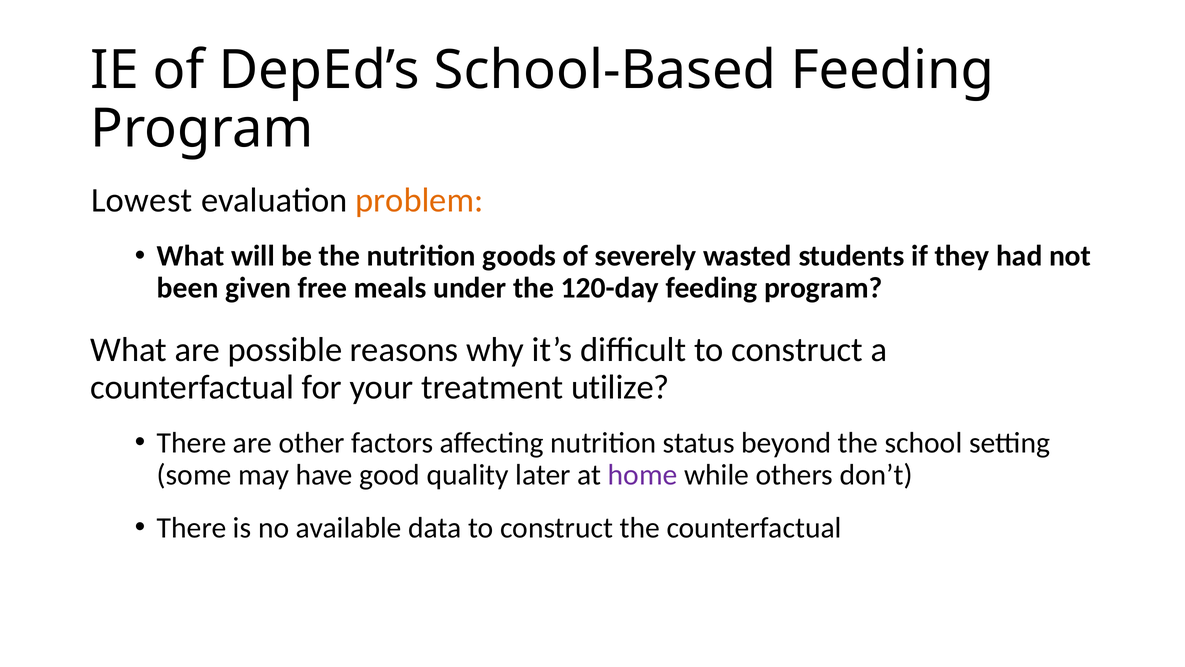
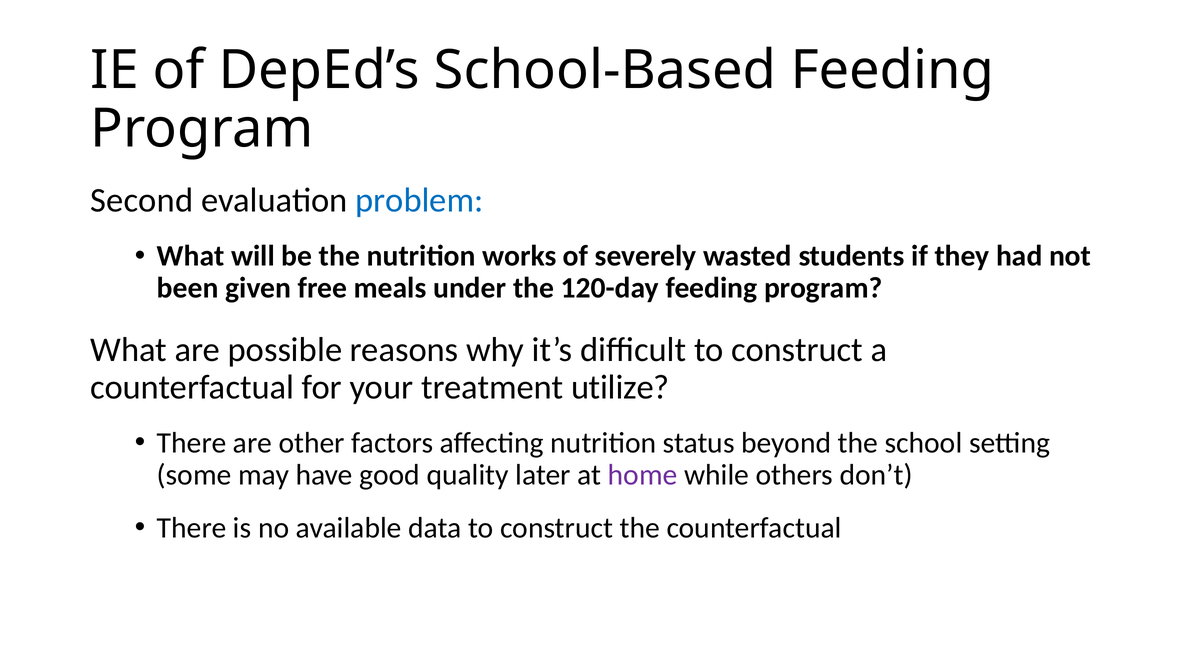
Lowest: Lowest -> Second (142, 200)
problem colour: orange -> blue (419, 200)
goods: goods -> works (519, 256)
